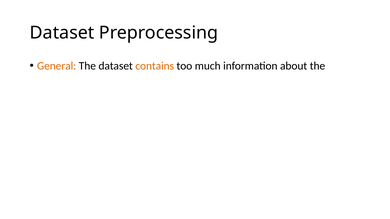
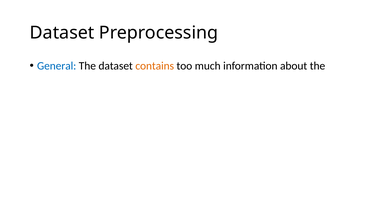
General colour: orange -> blue (57, 66)
